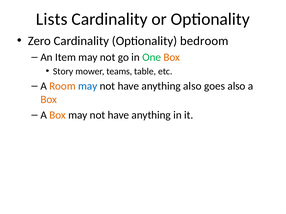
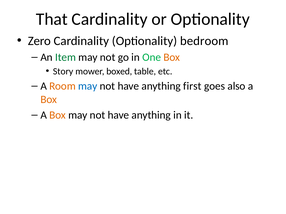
Lists: Lists -> That (52, 19)
Item colour: black -> green (66, 57)
teams: teams -> boxed (119, 72)
anything also: also -> first (192, 86)
